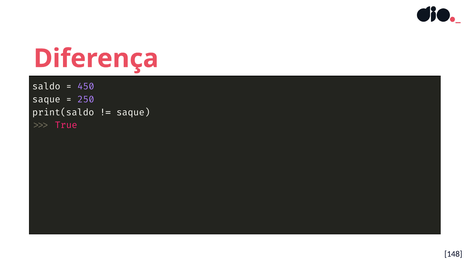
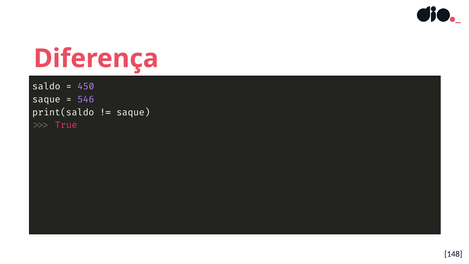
250: 250 -> 546 (86, 99)
